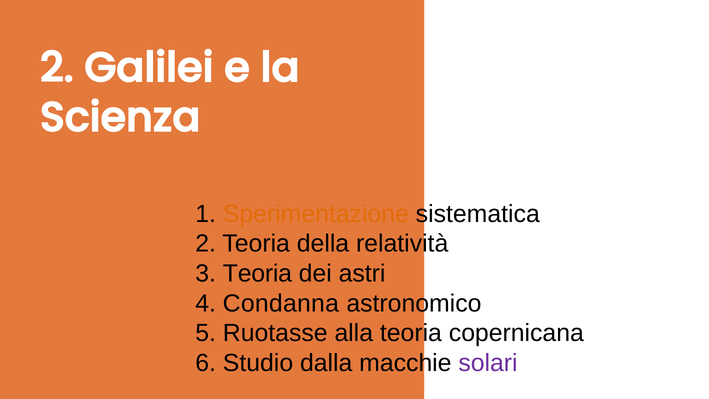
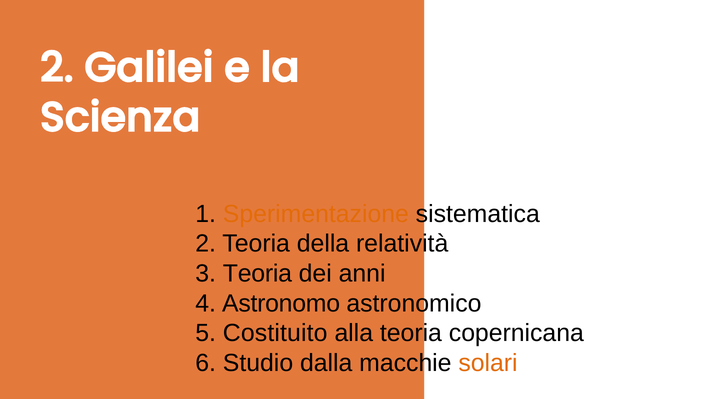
astri: astri -> anni (362, 273)
Condanna: Condanna -> Astronomo (281, 303)
Ruotasse: Ruotasse -> Costituito (275, 333)
solari colour: purple -> orange (488, 363)
